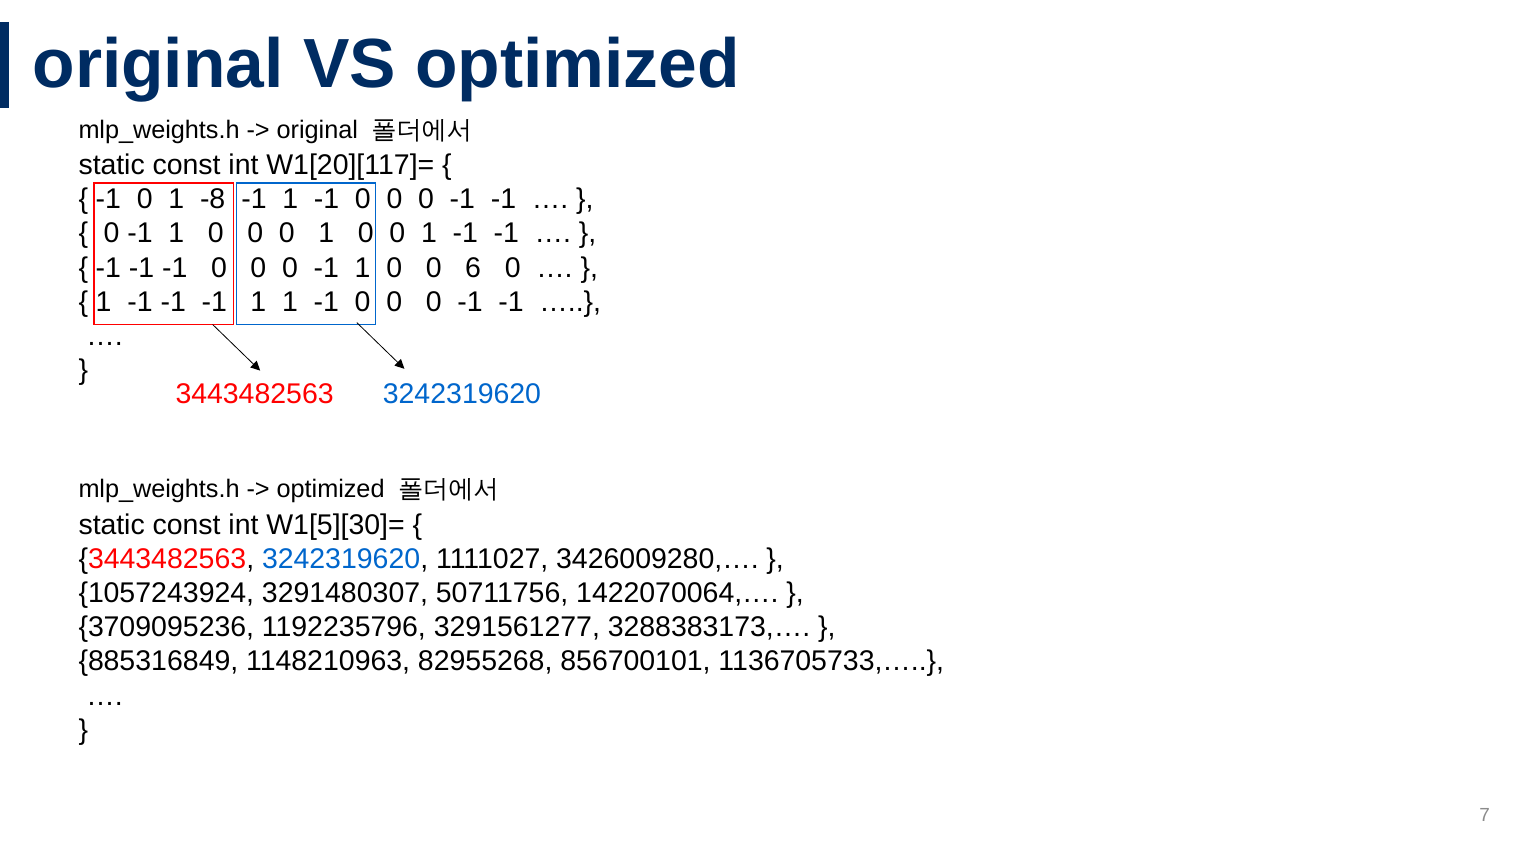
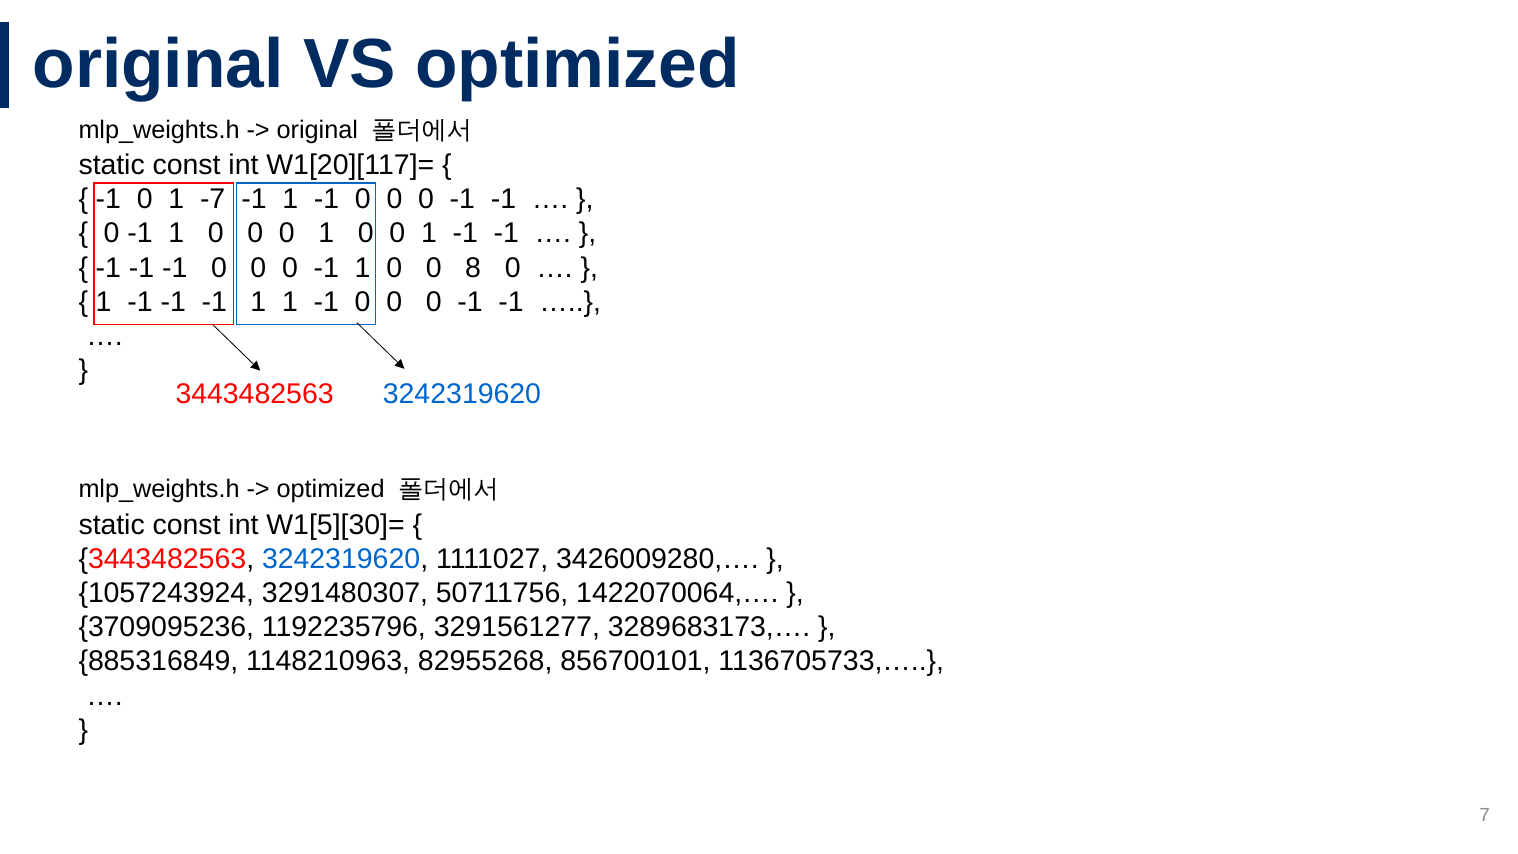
-8: -8 -> -7 (213, 199)
6: 6 -> 8 (473, 268)
3288383173,…: 3288383173,… -> 3289683173,… (709, 627)
